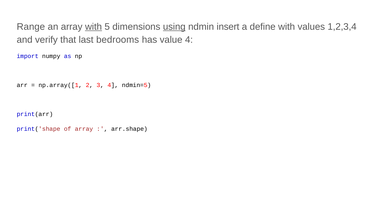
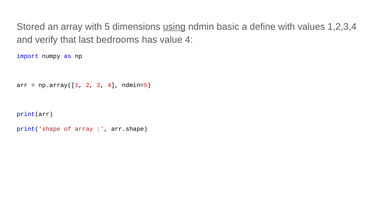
Range: Range -> Stored (31, 27)
with underline: present -> none (93, 27)
insert: insert -> basic (228, 27)
